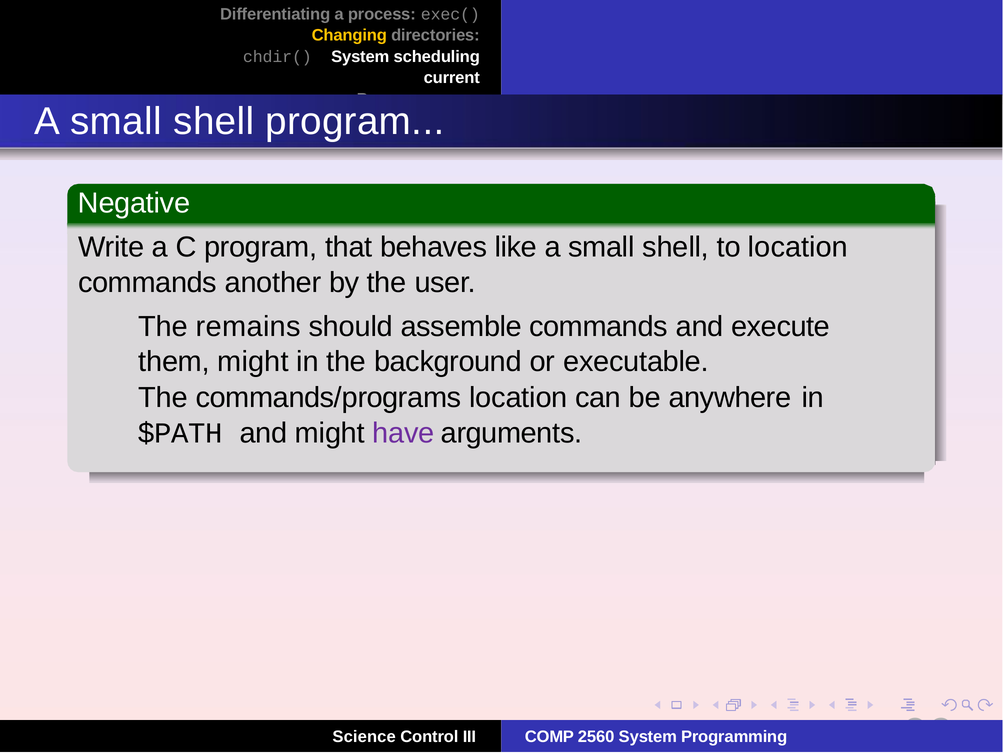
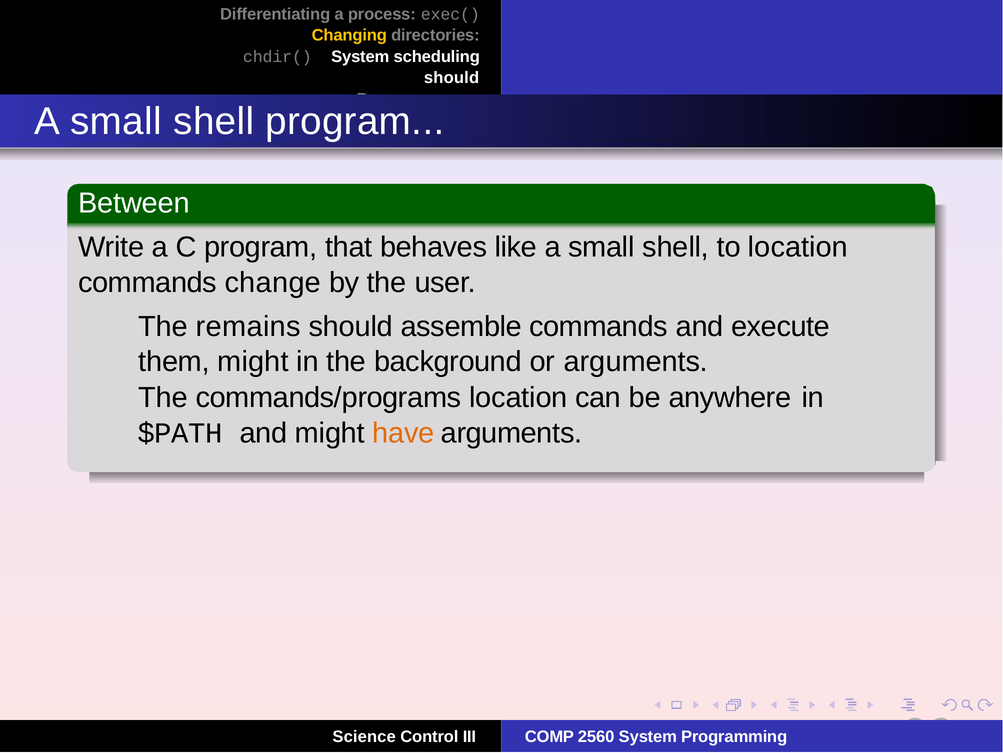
current: current -> should (452, 78)
Negative: Negative -> Between (134, 203)
another: another -> change (273, 283)
or executable: executable -> arguments (636, 362)
have colour: purple -> orange (403, 433)
